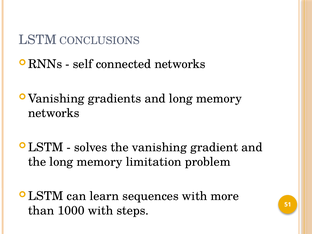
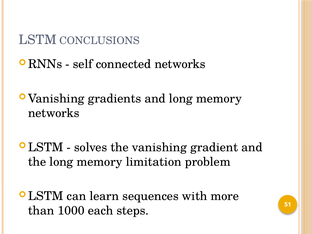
1000 with: with -> each (101, 211)
